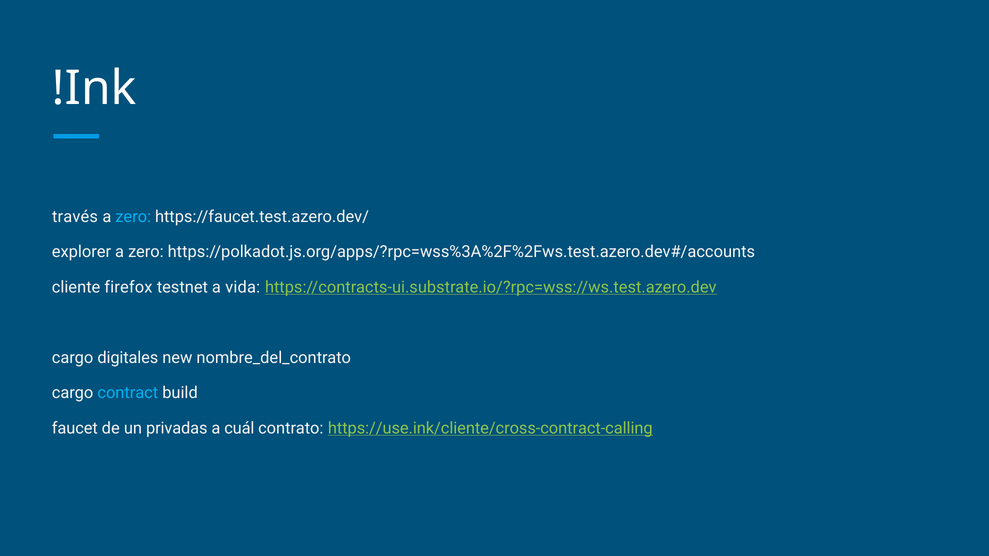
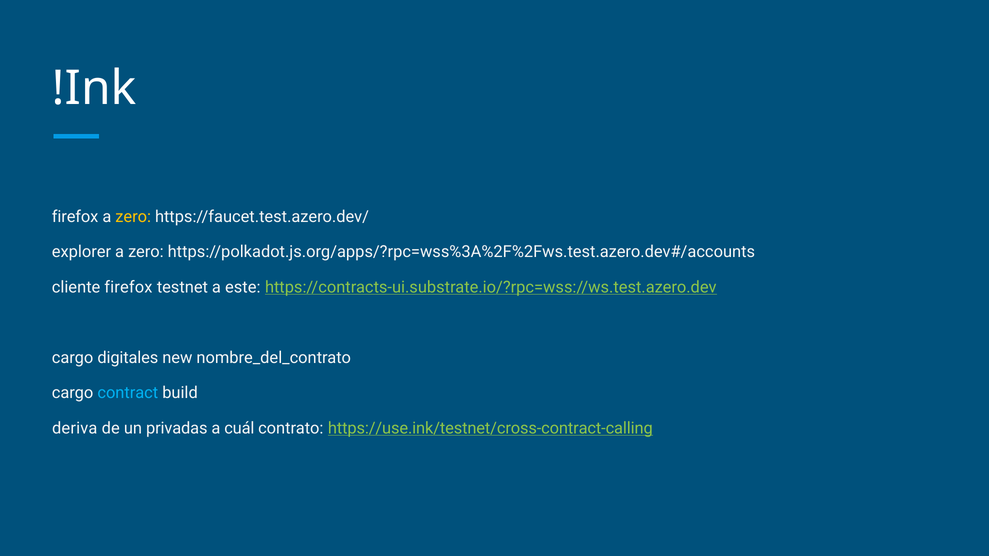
través: través -> firefox (75, 217)
zero colour: light blue -> yellow (133, 217)
vida: vida -> este (243, 287)
faucet: faucet -> deriva (75, 428)
https://use.ink/cliente/cross-contract-calling: https://use.ink/cliente/cross-contract-calling -> https://use.ink/testnet/cross-contract-calling (490, 428)
